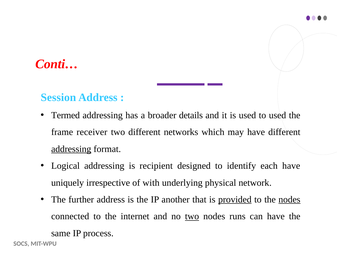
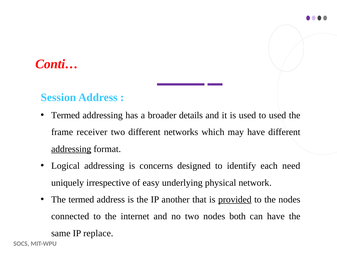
recipient: recipient -> concerns (156, 166)
each have: have -> need (291, 166)
with: with -> easy (151, 182)
The further: further -> termed (81, 199)
nodes underline: present -> none (289, 199)
two underline: present -> none (192, 216)
runs: runs -> both (238, 216)
process: process -> replace (98, 233)
